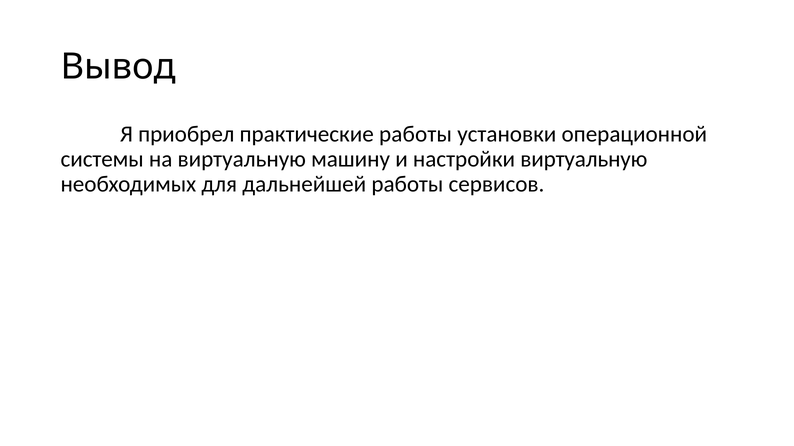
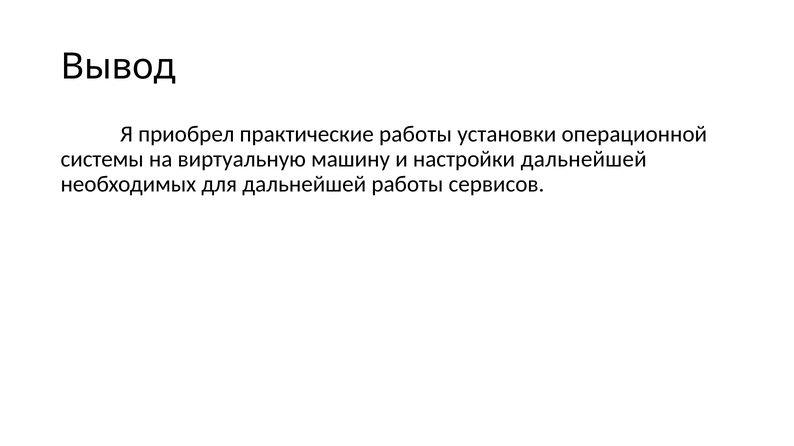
настройки виртуальную: виртуальную -> дальнейшей (584, 159)
